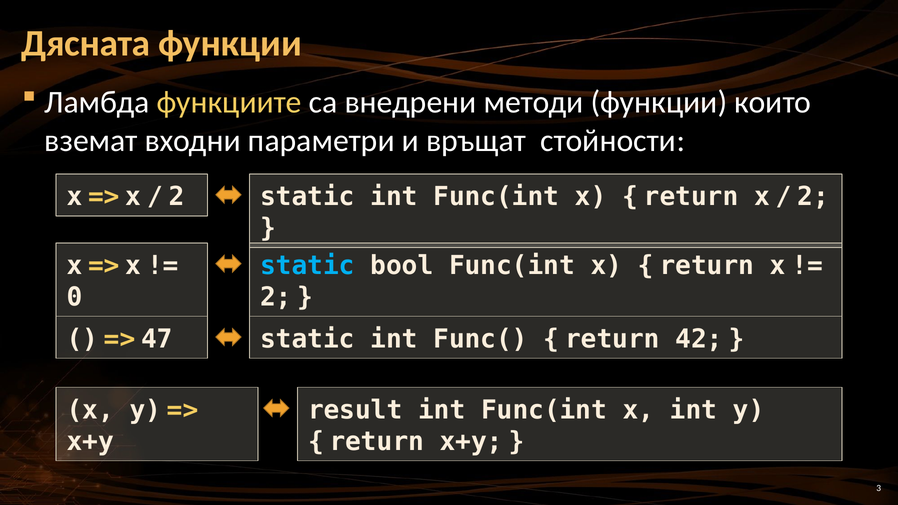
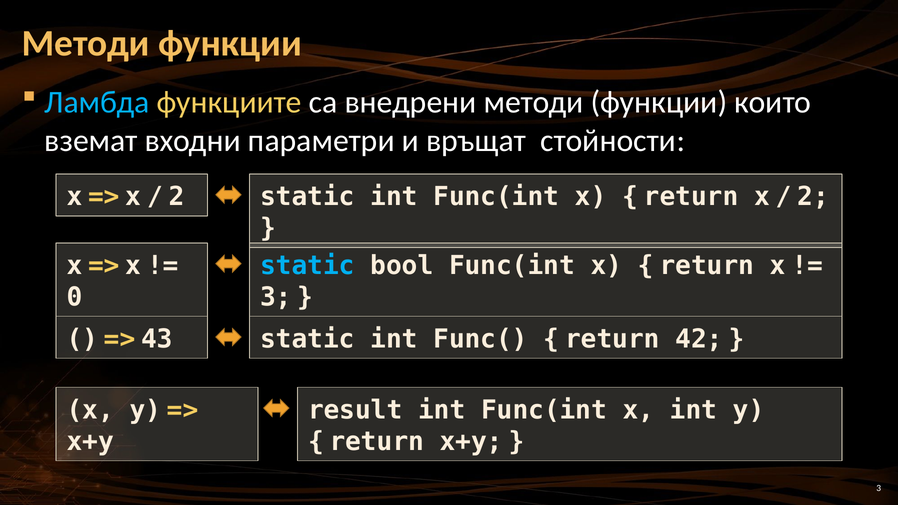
Дясната: Дясната -> Методи (86, 44)
Ламбда colour: white -> light blue (97, 103)
2: 2 -> 3 (276, 297)
47: 47 -> 43 (157, 339)
